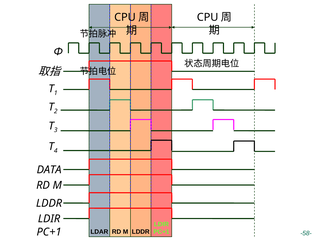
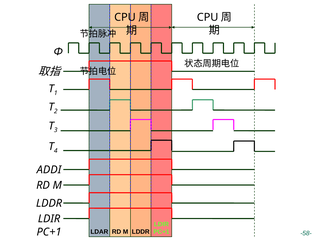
DATA: DATA -> ADDI (49, 170)
